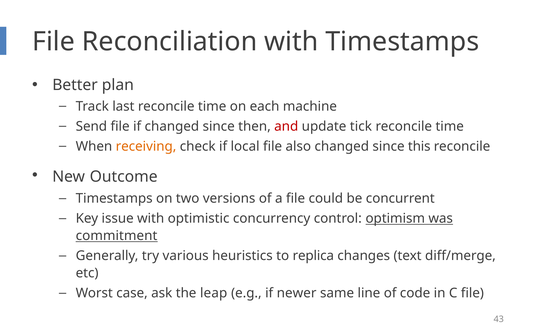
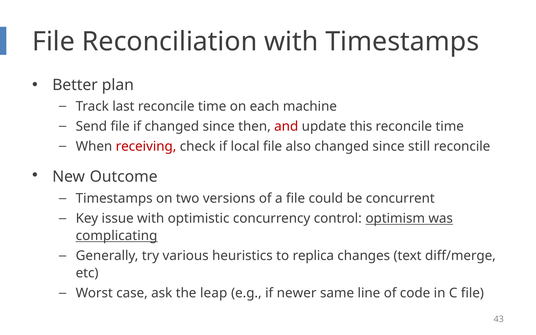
tick: tick -> this (361, 126)
receiving colour: orange -> red (146, 146)
this: this -> still (419, 146)
commitment: commitment -> complicating (117, 236)
